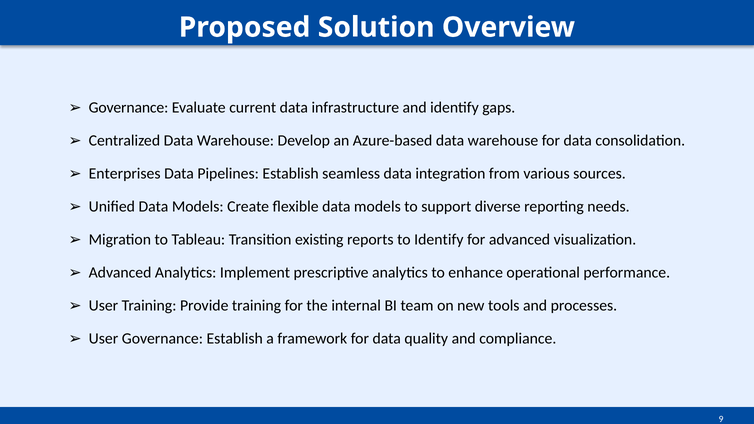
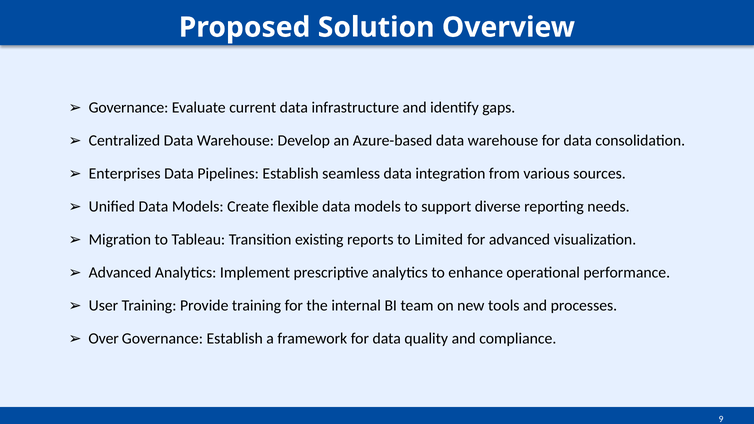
to Identify: Identify -> Limited (439, 240)
User: User -> Over (104, 339)
